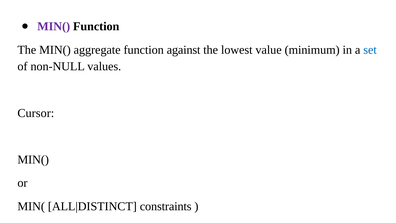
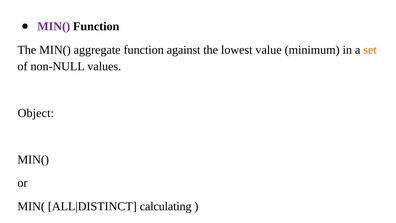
set colour: blue -> orange (370, 50)
Cursor: Cursor -> Object (36, 113)
constraints: constraints -> calculating (166, 206)
